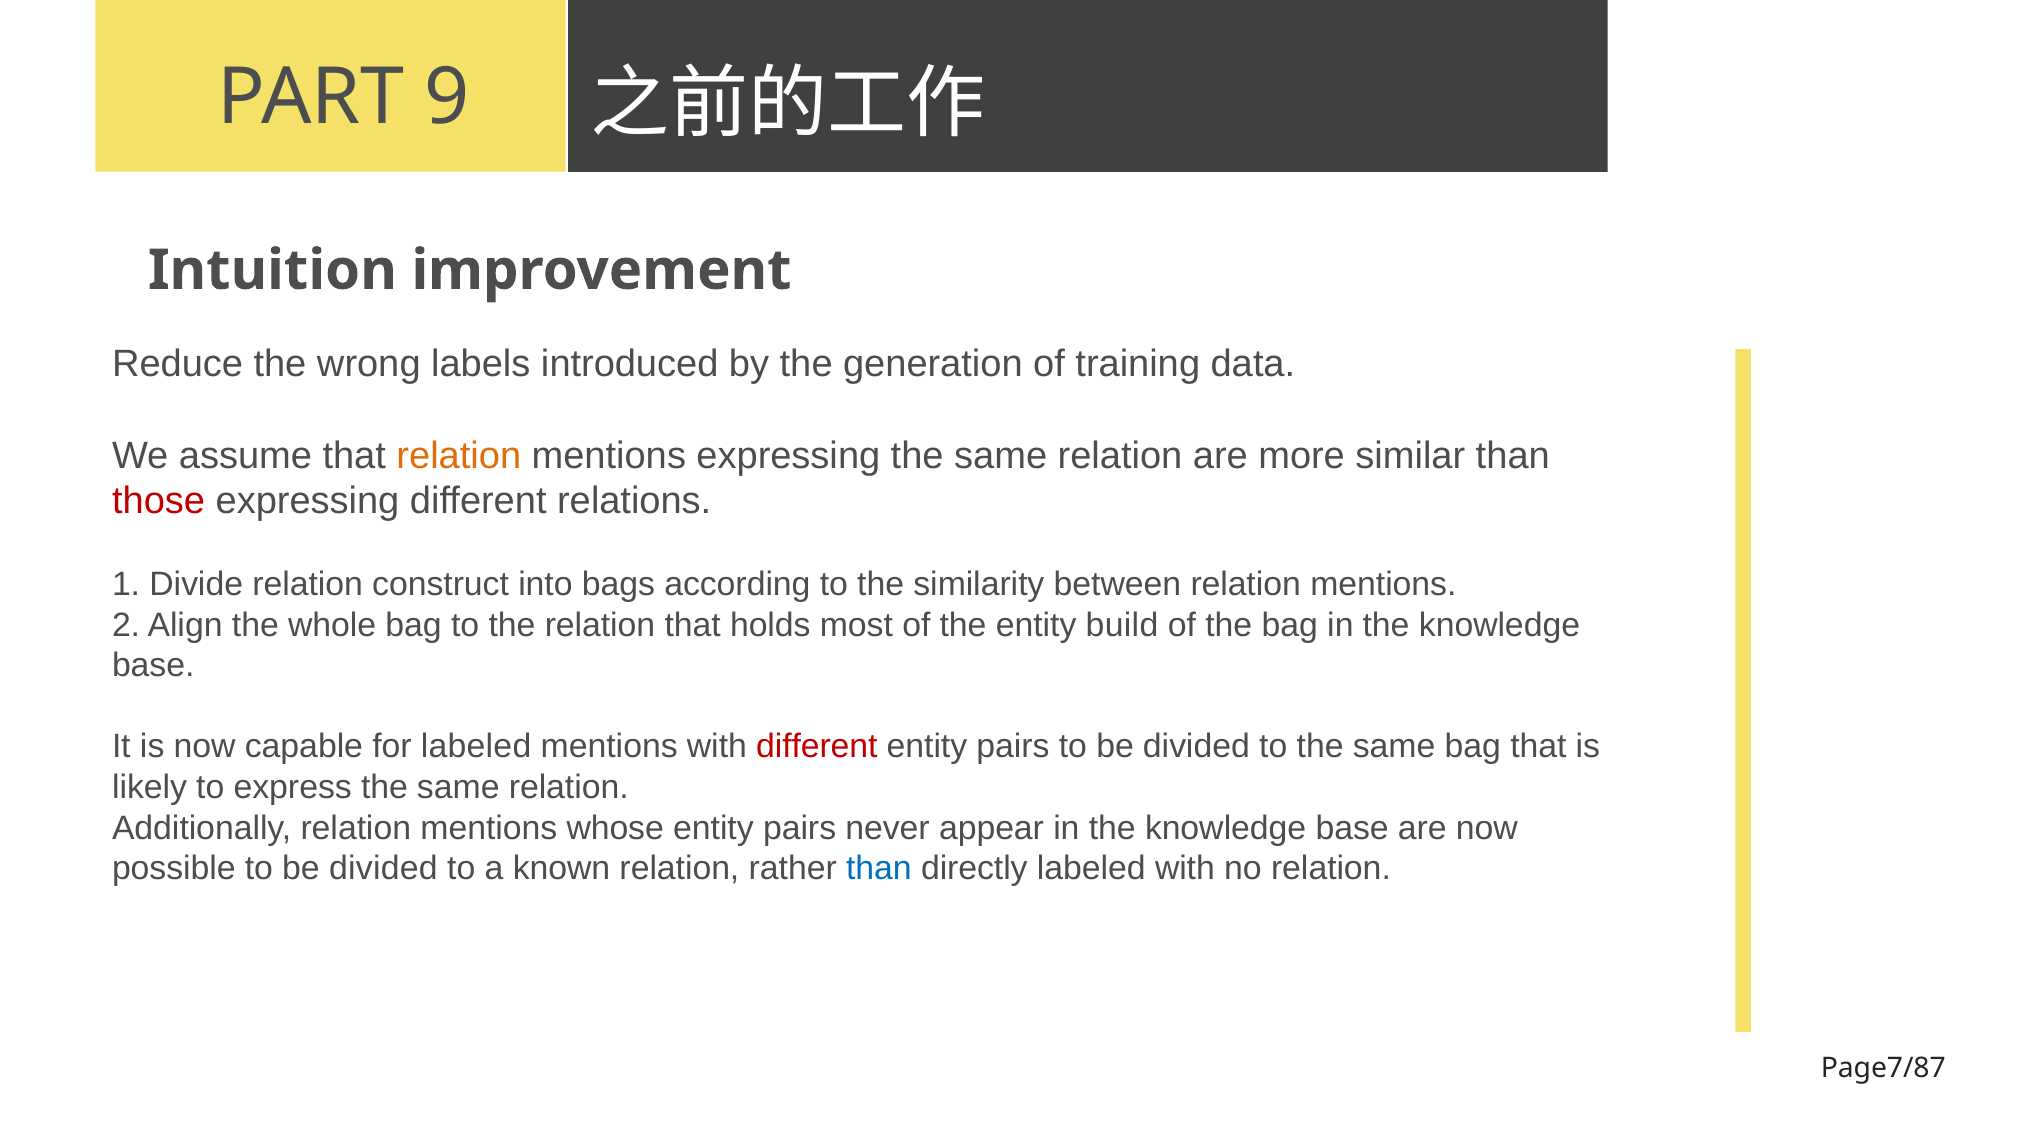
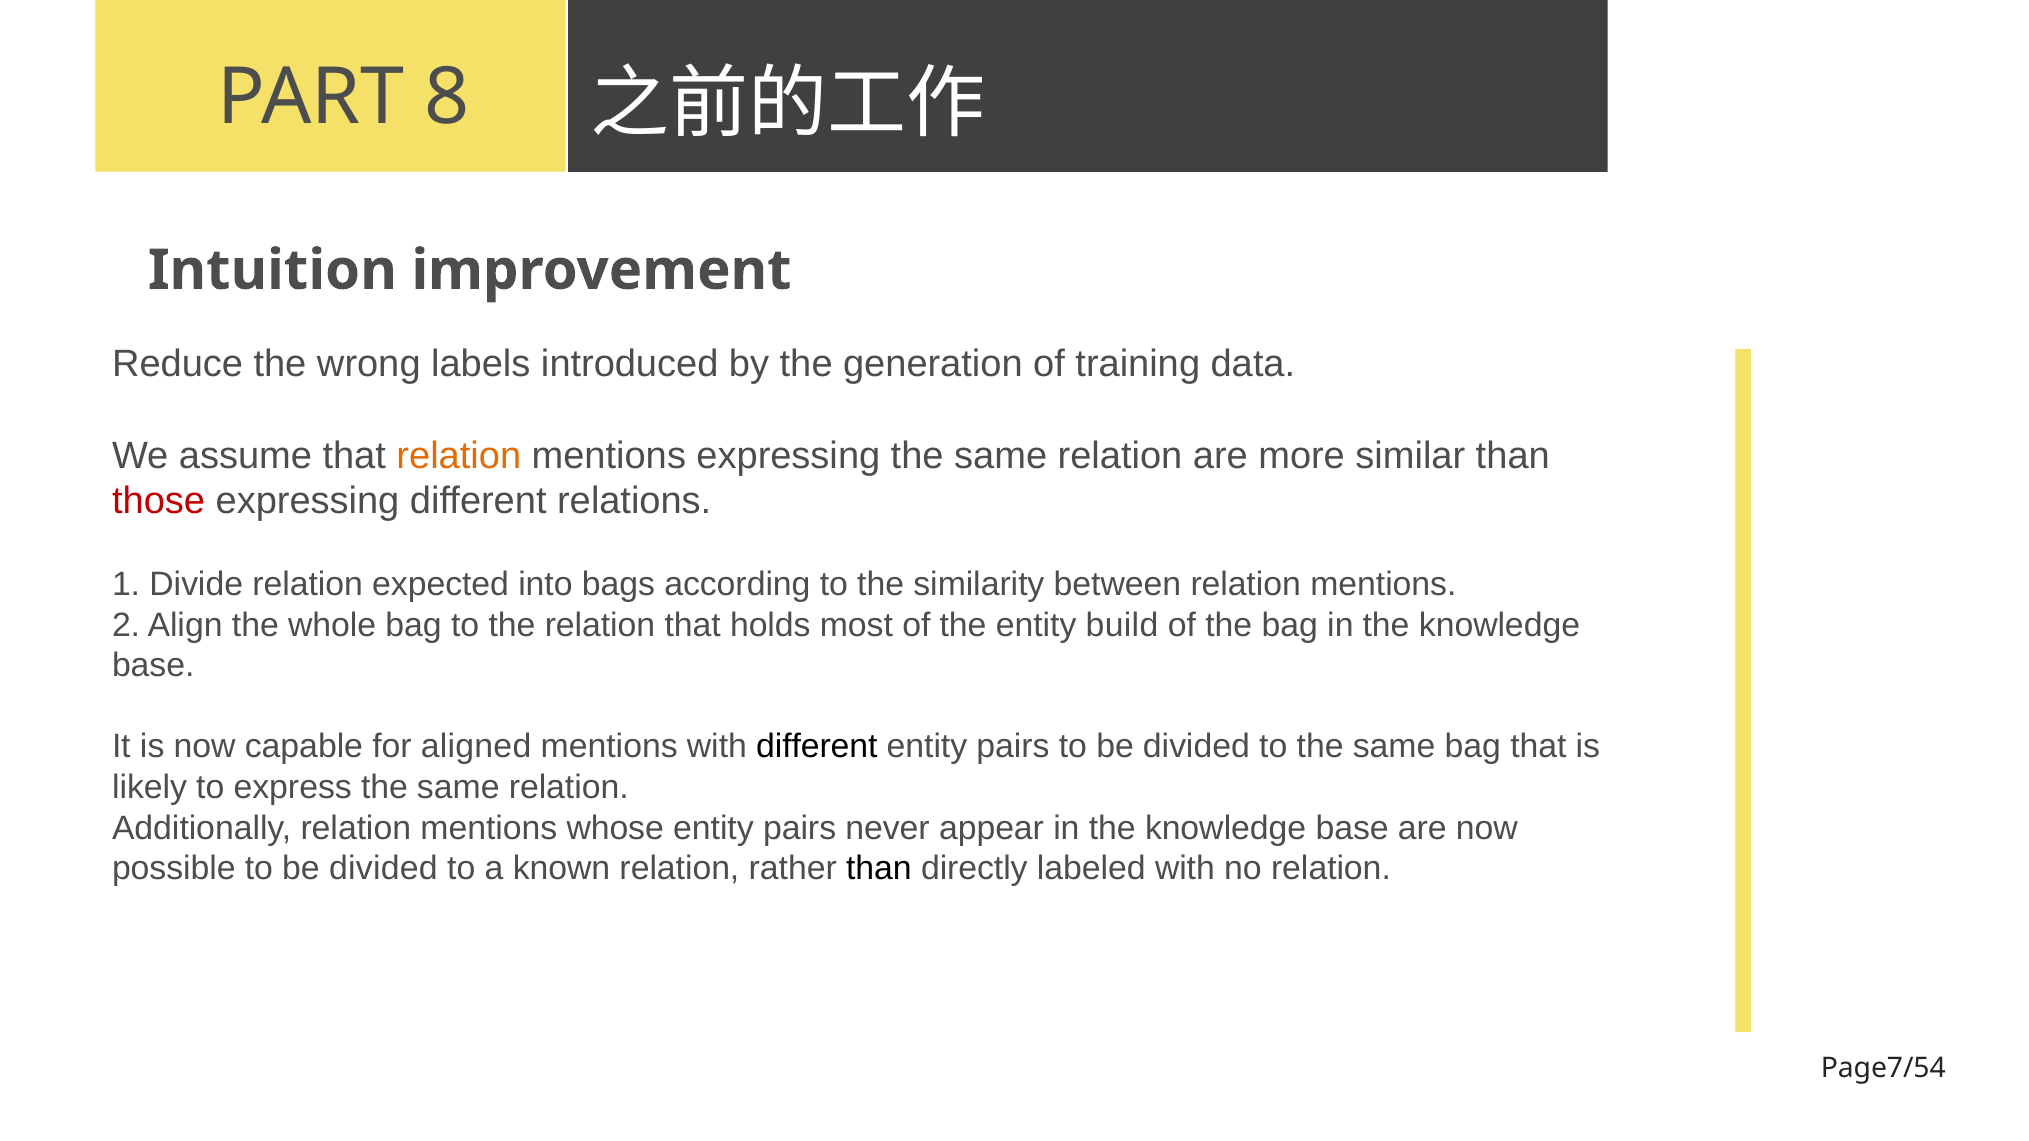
9: 9 -> 8 (447, 98)
construct: construct -> expected (441, 585)
for labeled: labeled -> aligned (476, 747)
different colour: red -> black (817, 747)
than colour: blue -> black (879, 869)
Page7/87: Page7/87 -> Page7/54 (1883, 1069)
